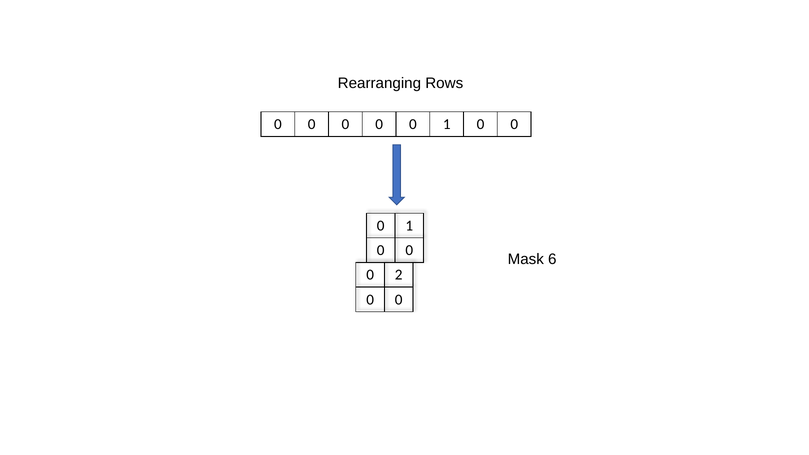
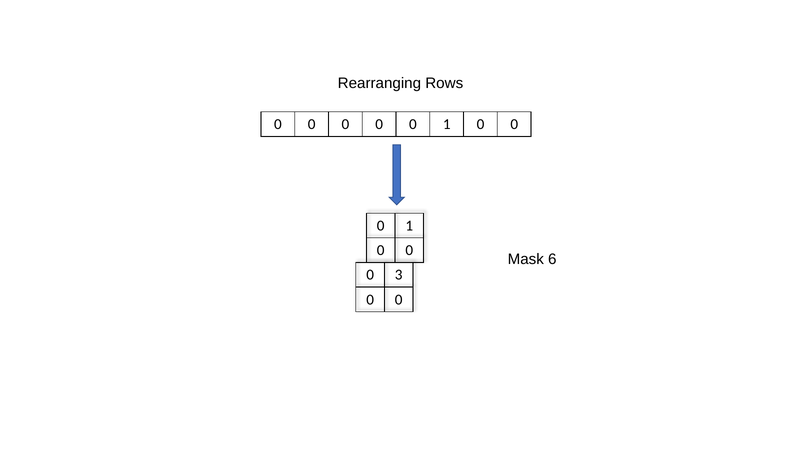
2: 2 -> 3 (399, 275)
